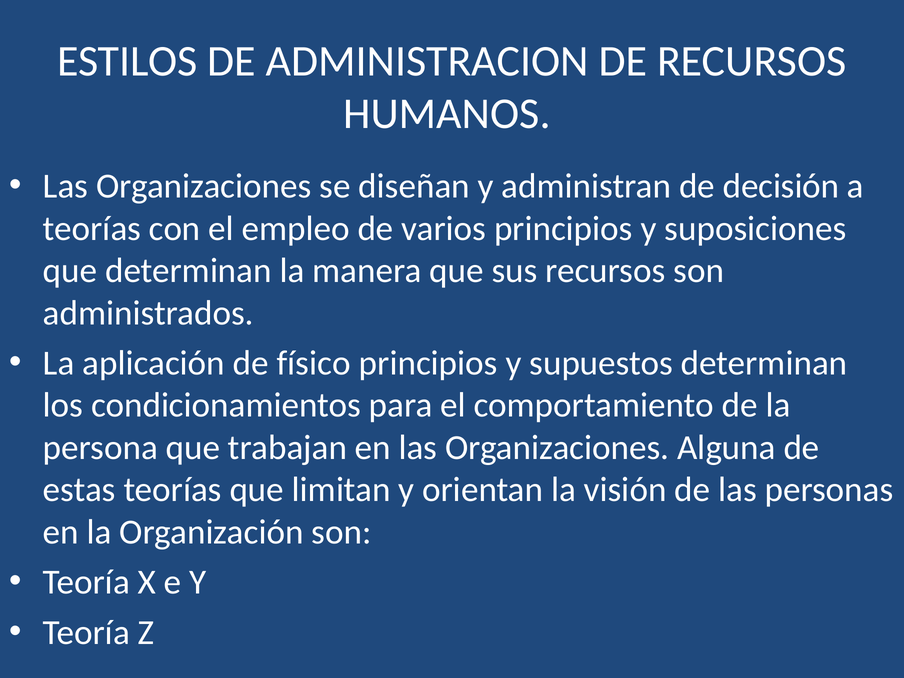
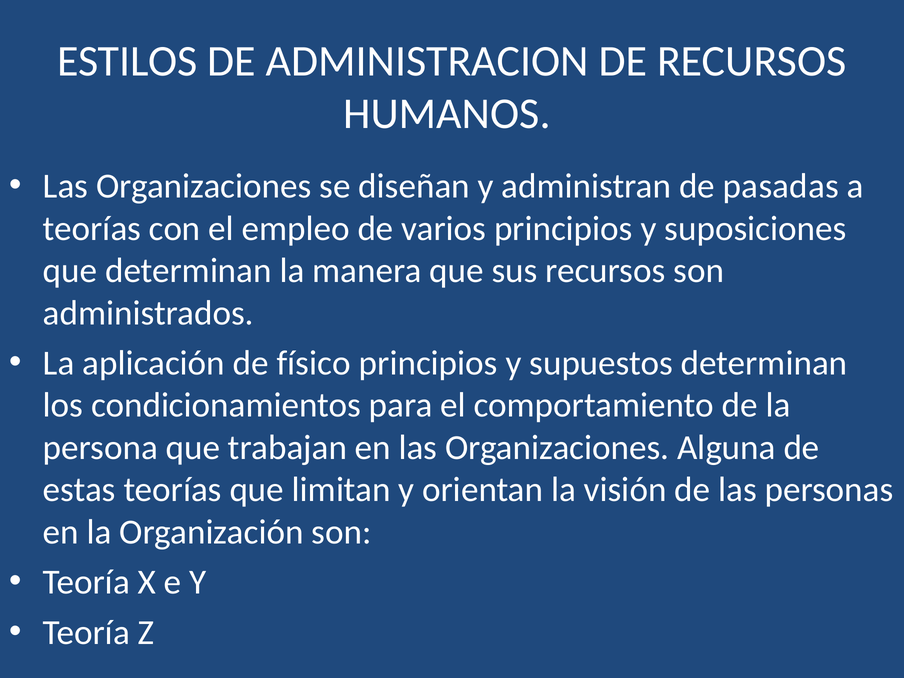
decisión: decisión -> pasadas (781, 186)
